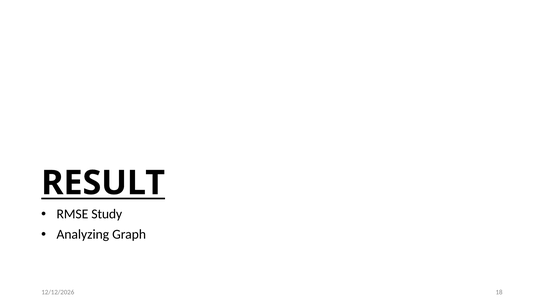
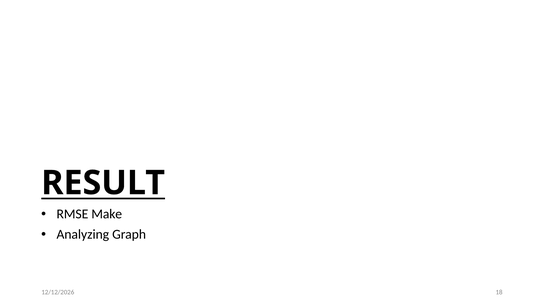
Study: Study -> Make (107, 214)
